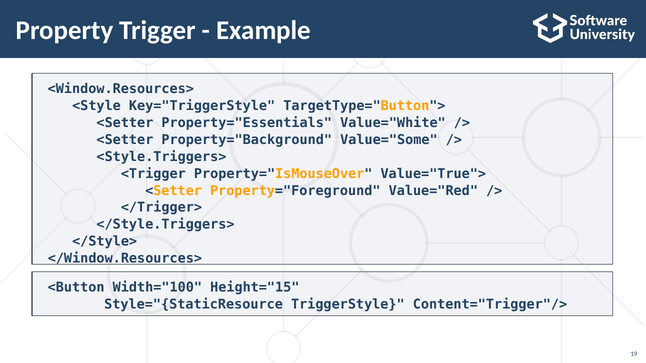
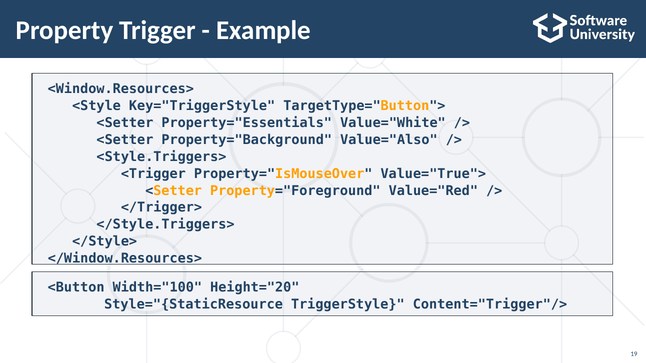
Value="Some: Value="Some -> Value="Also (389, 140)
Height="15: Height="15 -> Height="20 (255, 288)
